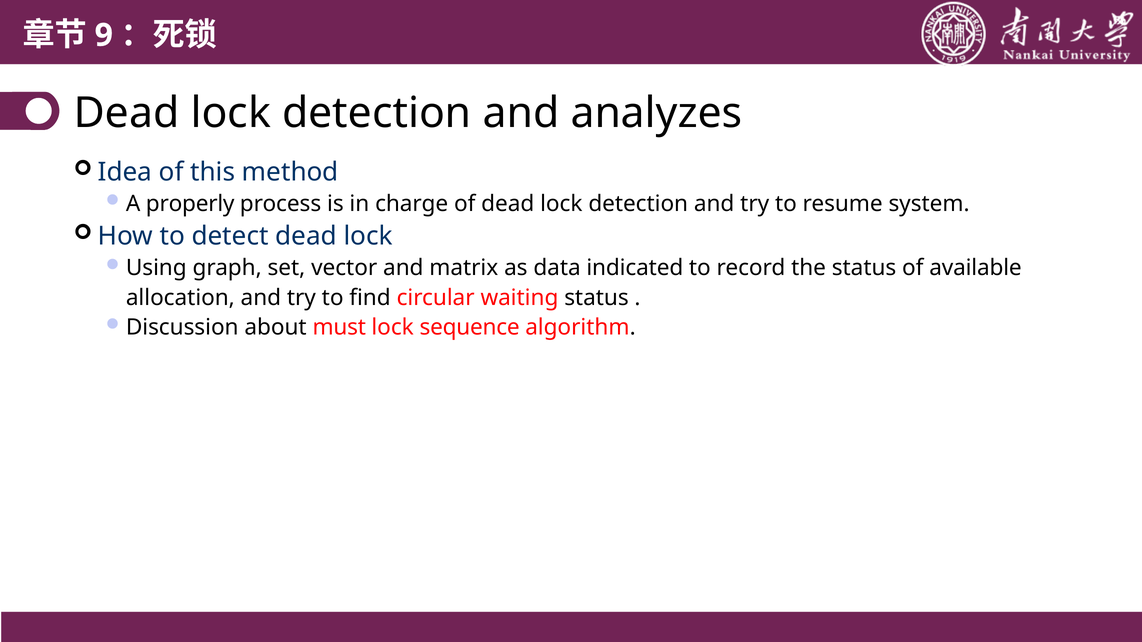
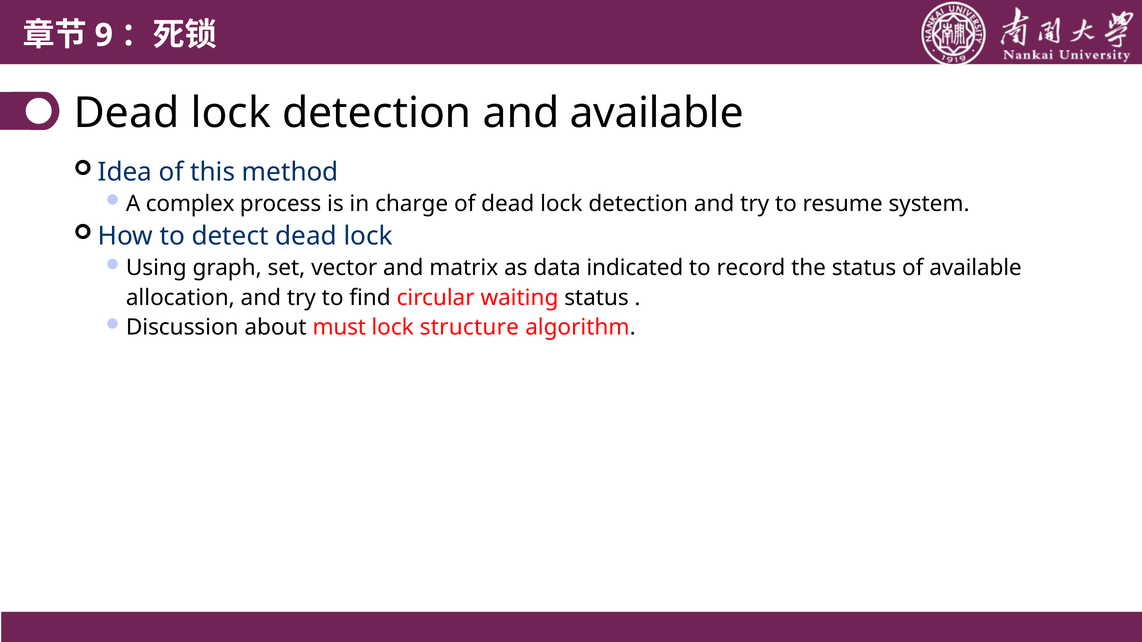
and analyzes: analyzes -> available (657, 113)
properly: properly -> complex (190, 204)
sequence: sequence -> structure (469, 328)
